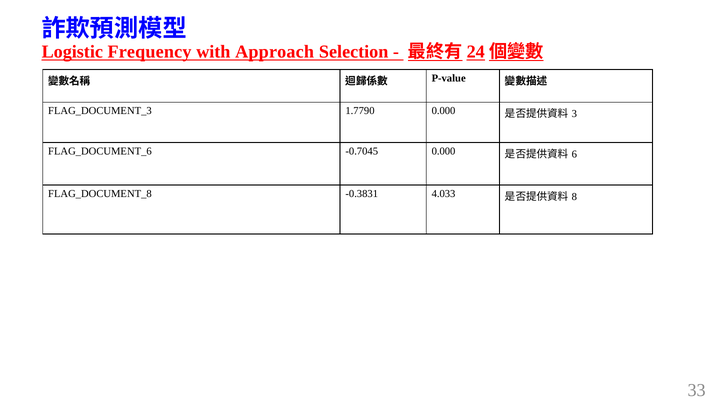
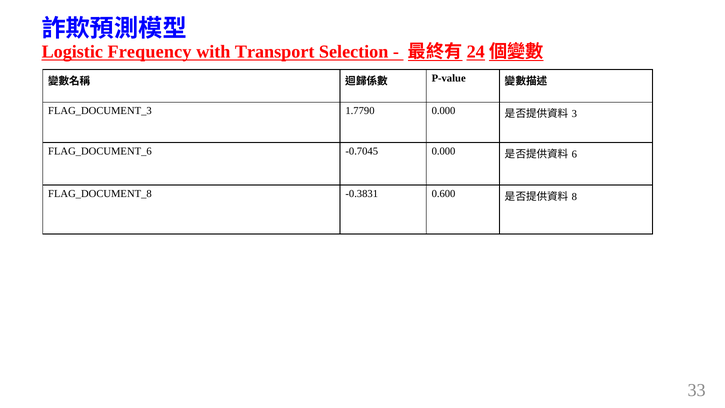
Approach: Approach -> Transport (275, 52)
4.033: 4.033 -> 0.600 (444, 194)
